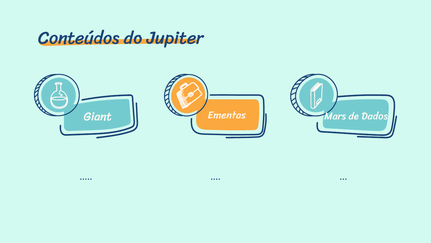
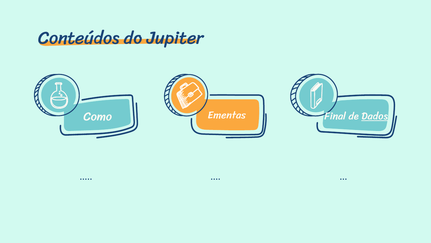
Giant: Giant -> Como (98, 116)
Mars: Mars -> Final (335, 116)
Dados underline: none -> present (375, 116)
